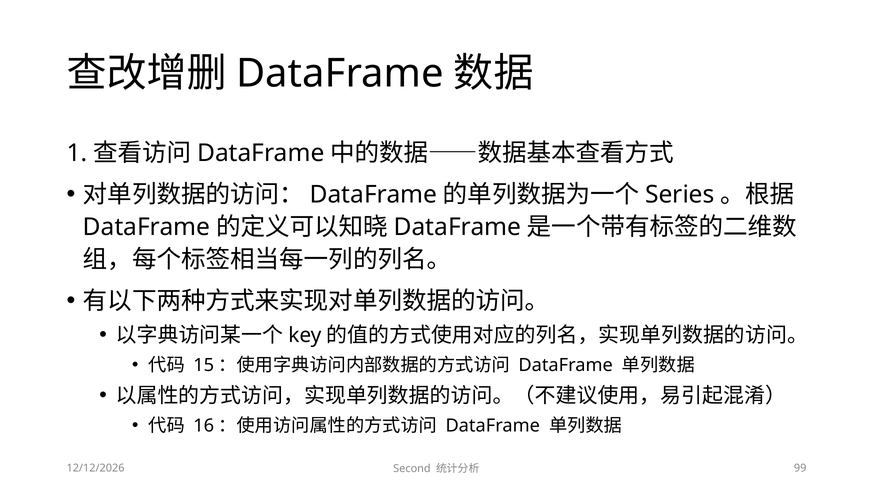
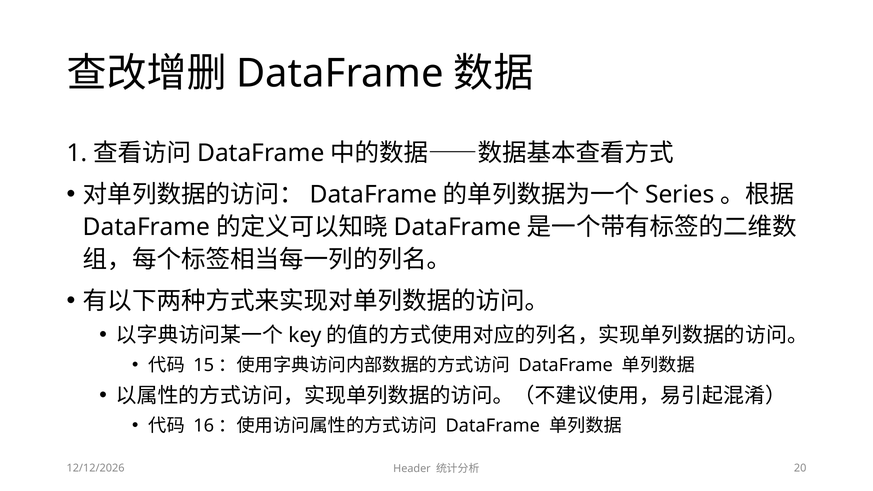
99: 99 -> 20 (800, 468)
Second: Second -> Header (412, 469)
